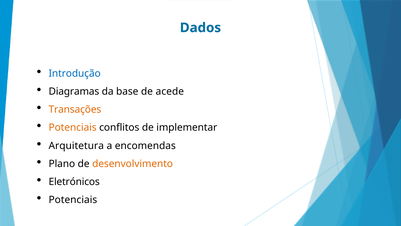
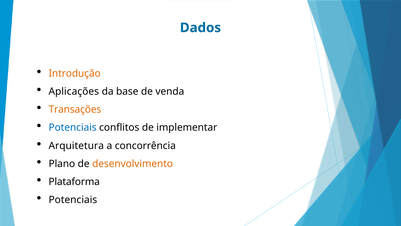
Introdução colour: blue -> orange (75, 73)
Diagramas: Diagramas -> Aplicações (74, 91)
acede: acede -> venda (170, 91)
Potenciais colour: orange -> blue (73, 127)
encomendas: encomendas -> concorrência (145, 145)
Eletrónicos: Eletrónicos -> Plataforma (74, 182)
